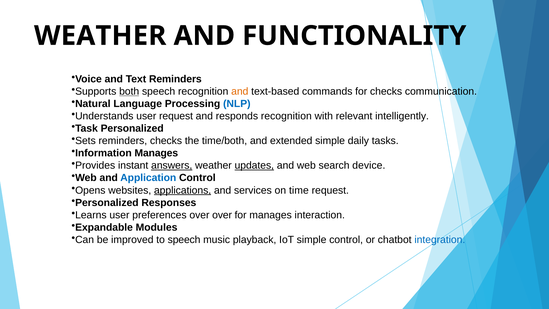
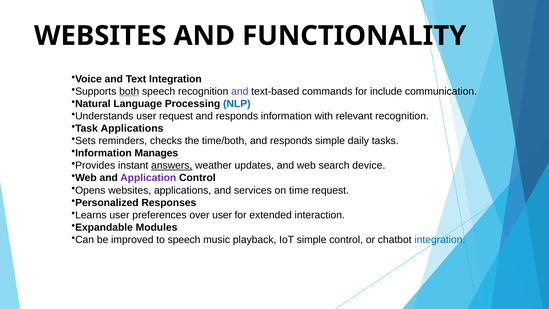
WEATHER: WEATHER -> WEBSITES (100, 36)
Text Reminders: Reminders -> Integration (175, 79)
and colour: orange -> purple (240, 91)
for checks: checks -> include (386, 91)
responds recognition: recognition -> information (286, 116)
relevant intelligently: intelligently -> recognition (402, 116)
Task Personalized: Personalized -> Applications (132, 128)
extended: extended -> responds (291, 141)
updates underline: present -> none (254, 165)
Application colour: blue -> purple (148, 178)
applications underline: present -> none (183, 190)
over over: over -> user (222, 215)
for manages: manages -> extended (271, 215)
